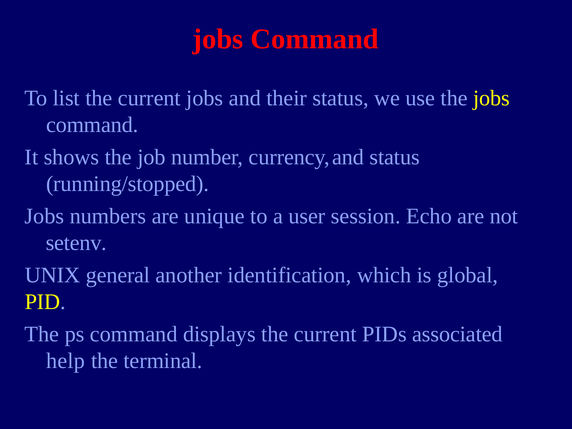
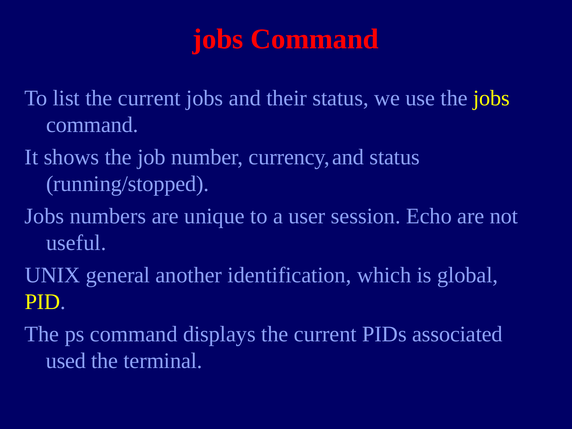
setenv: setenv -> useful (76, 243)
help: help -> used (66, 361)
